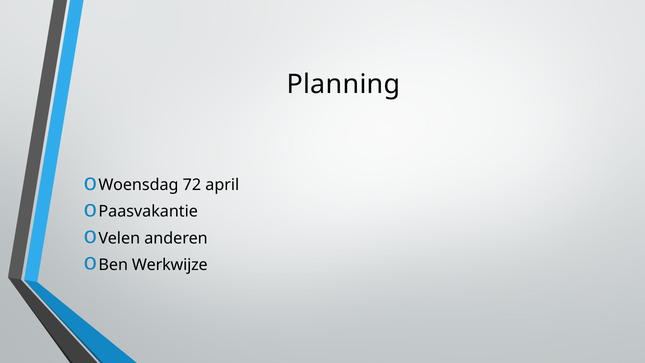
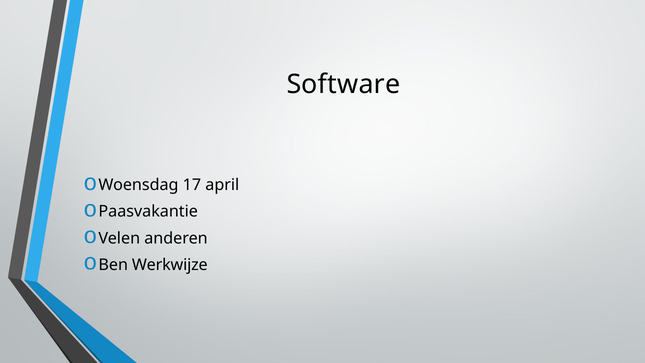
Planning: Planning -> Software (343, 85)
72: 72 -> 17 (192, 185)
